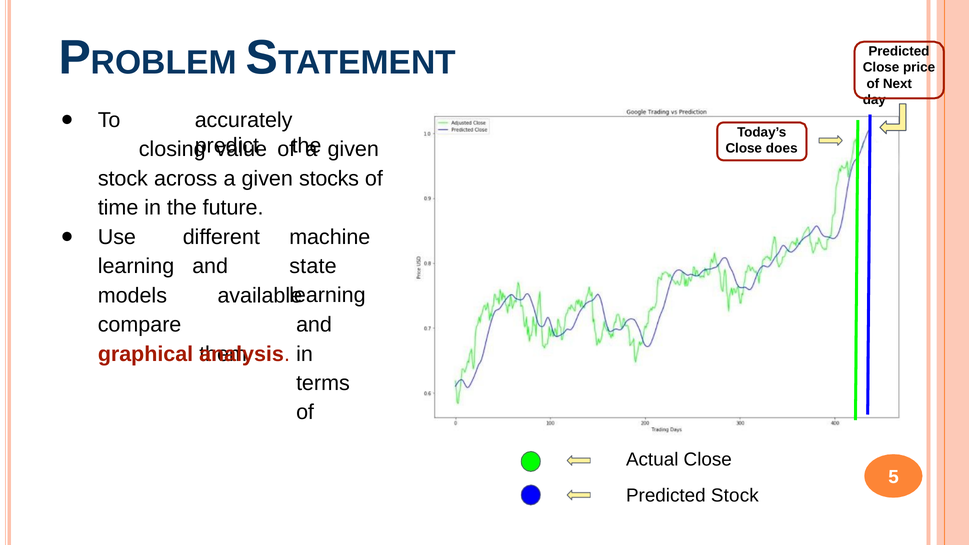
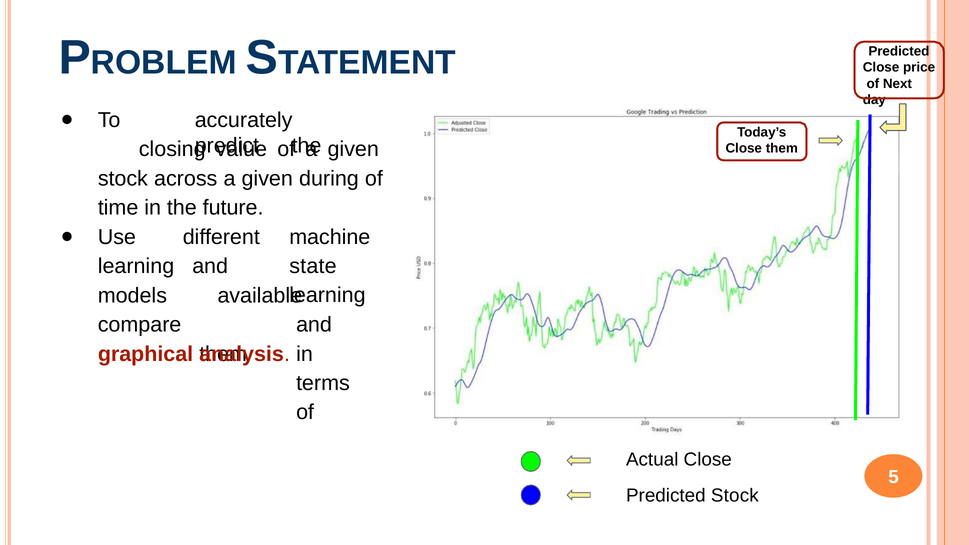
Close does: does -> them (782, 148)
stocks: stocks -> during (329, 178)
